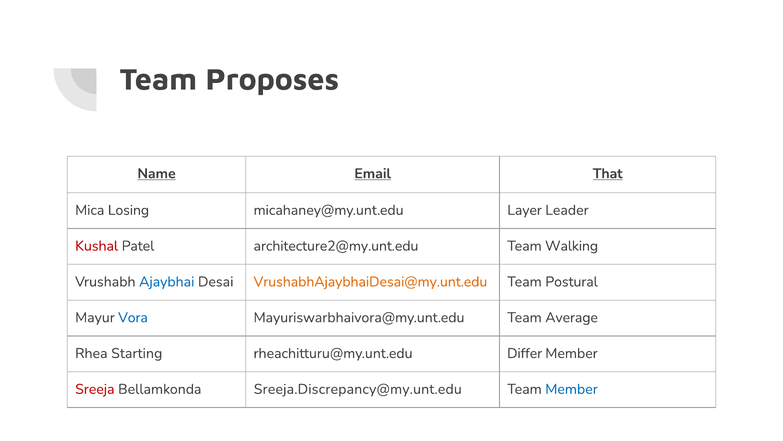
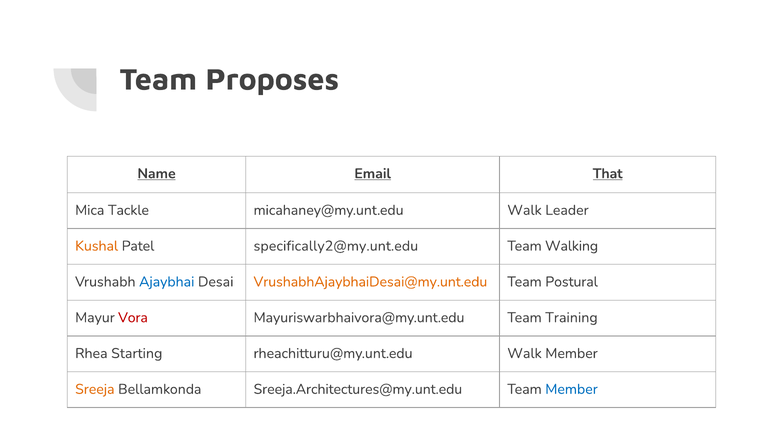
Losing: Losing -> Tackle (128, 210)
micahaney@my.unt.edu Layer: Layer -> Walk (525, 210)
Kushal colour: red -> orange (97, 246)
architecture2@my.unt.edu: architecture2@my.unt.edu -> specifically2@my.unt.edu (336, 246)
Vora colour: blue -> red (133, 317)
Average: Average -> Training (571, 317)
rheachitturu@my.unt.edu Differ: Differ -> Walk (525, 353)
Sreeja colour: red -> orange (95, 389)
Sreeja.Discrepancy@my.unt.edu: Sreeja.Discrepancy@my.unt.edu -> Sreeja.Architectures@my.unt.edu (358, 389)
